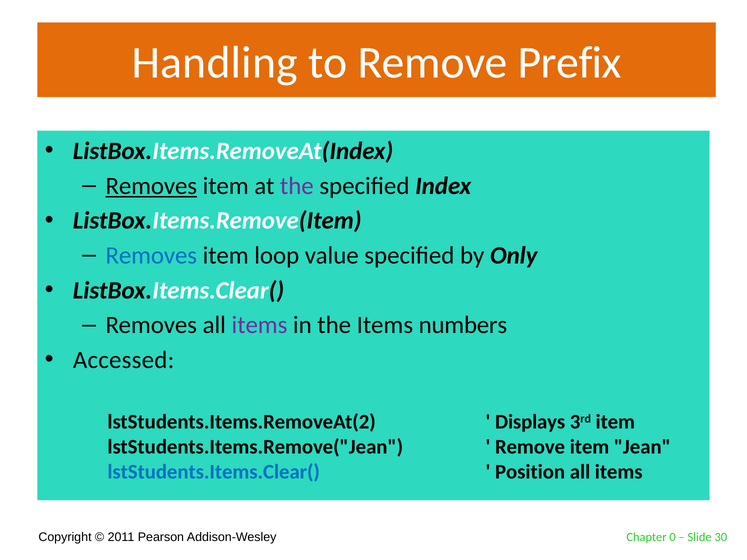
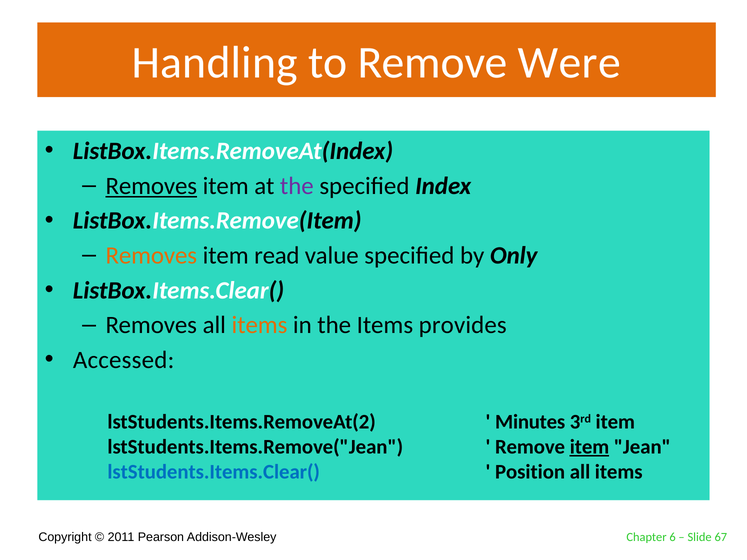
Prefix: Prefix -> Were (569, 63)
Removes colour: blue -> orange (151, 256)
loop: loop -> read (277, 256)
items colour: purple -> orange (260, 325)
numbers: numbers -> provides (463, 325)
Displays: Displays -> Minutes (530, 422)
item underline: none -> present (589, 447)
0: 0 -> 6 (673, 537)
30: 30 -> 67 (721, 537)
